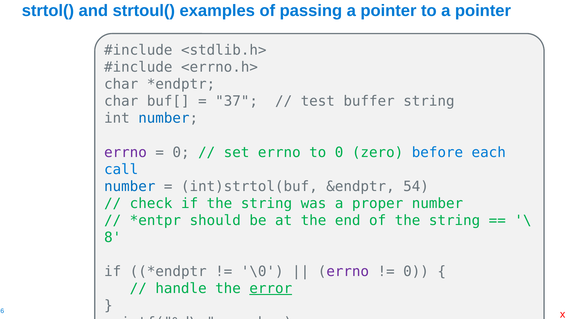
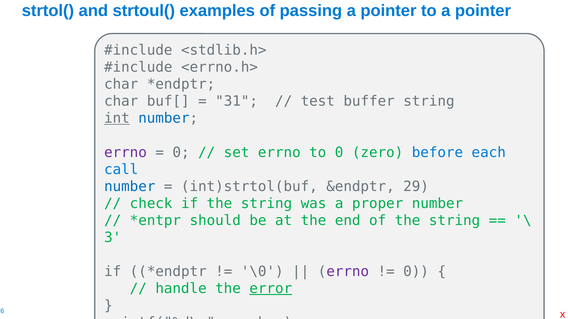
37: 37 -> 31 (237, 101)
int underline: none -> present (117, 118)
54: 54 -> 29 (416, 187)
8: 8 -> 3 (113, 238)
